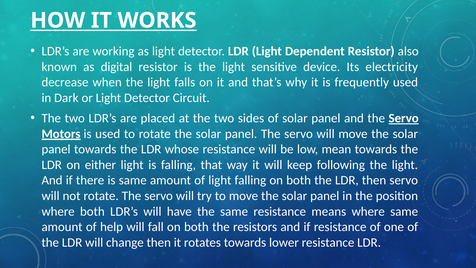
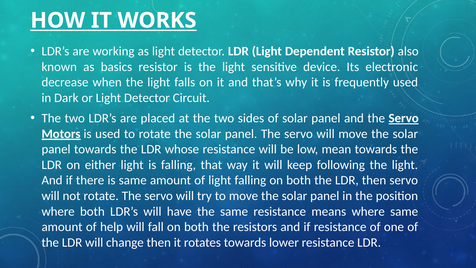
digital: digital -> basics (116, 67)
electricity: electricity -> electronic (392, 67)
